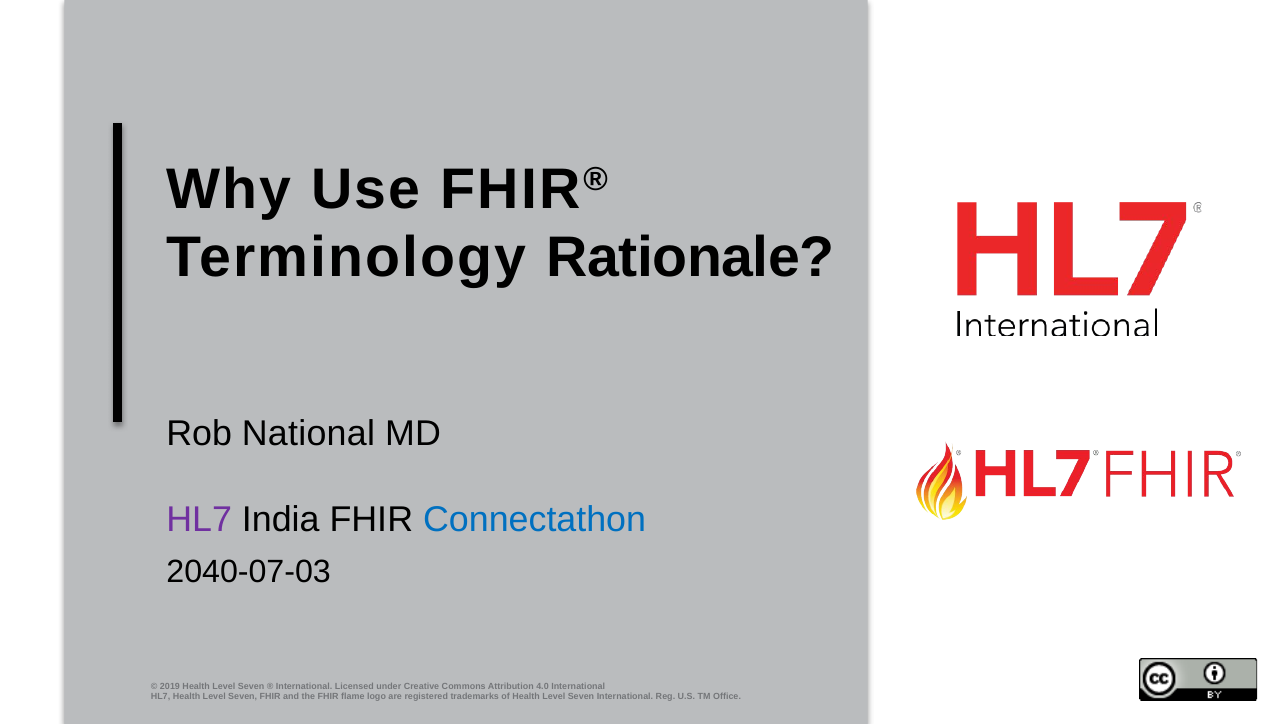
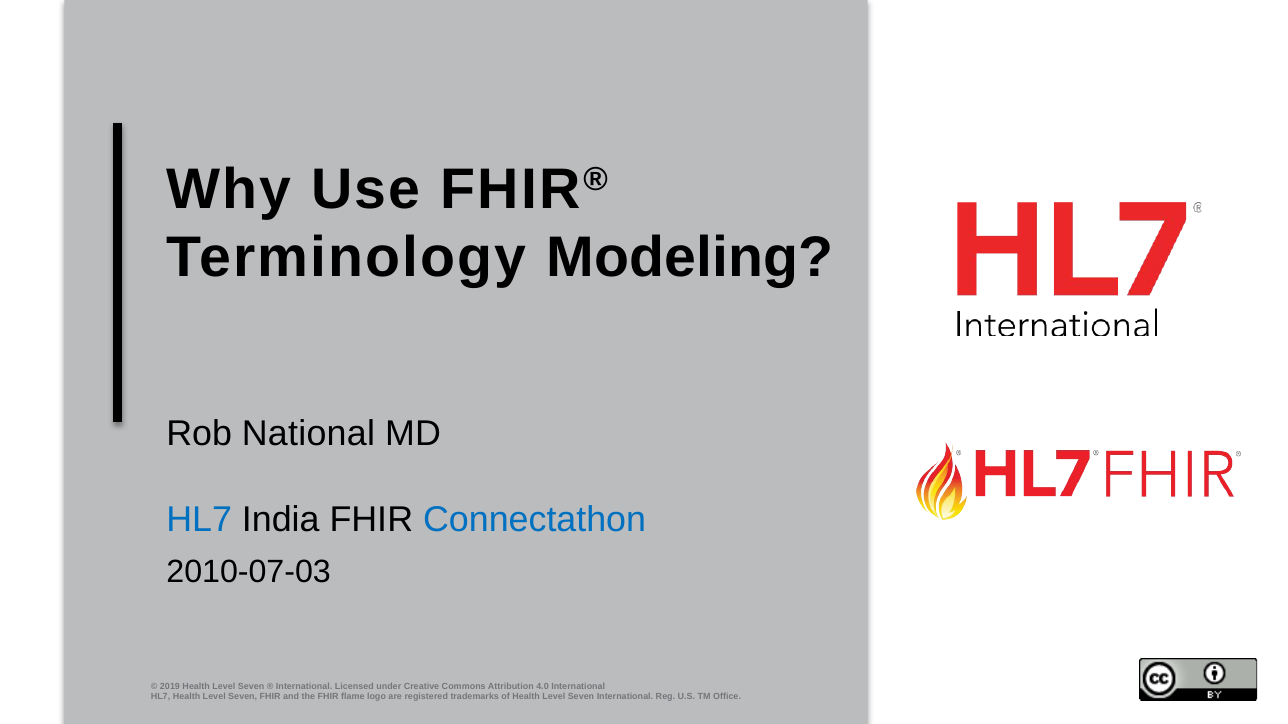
Rationale: Rationale -> Modeling (690, 258)
HL7 colour: purple -> blue (199, 520)
2040-07-03: 2040-07-03 -> 2010-07-03 (249, 573)
